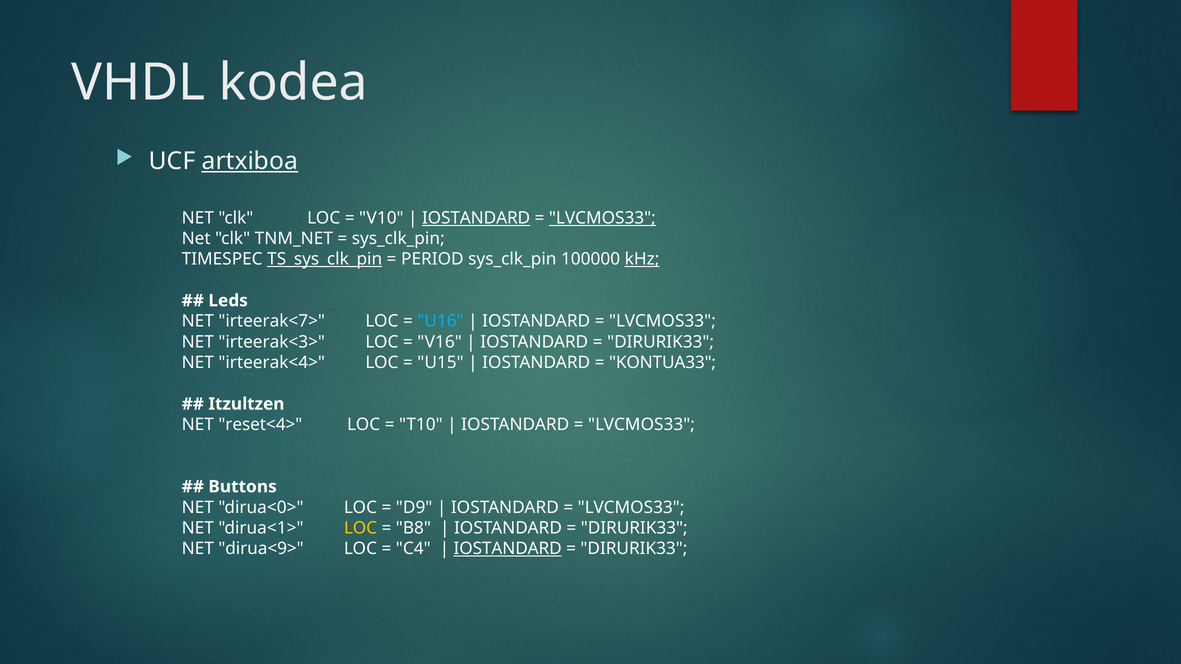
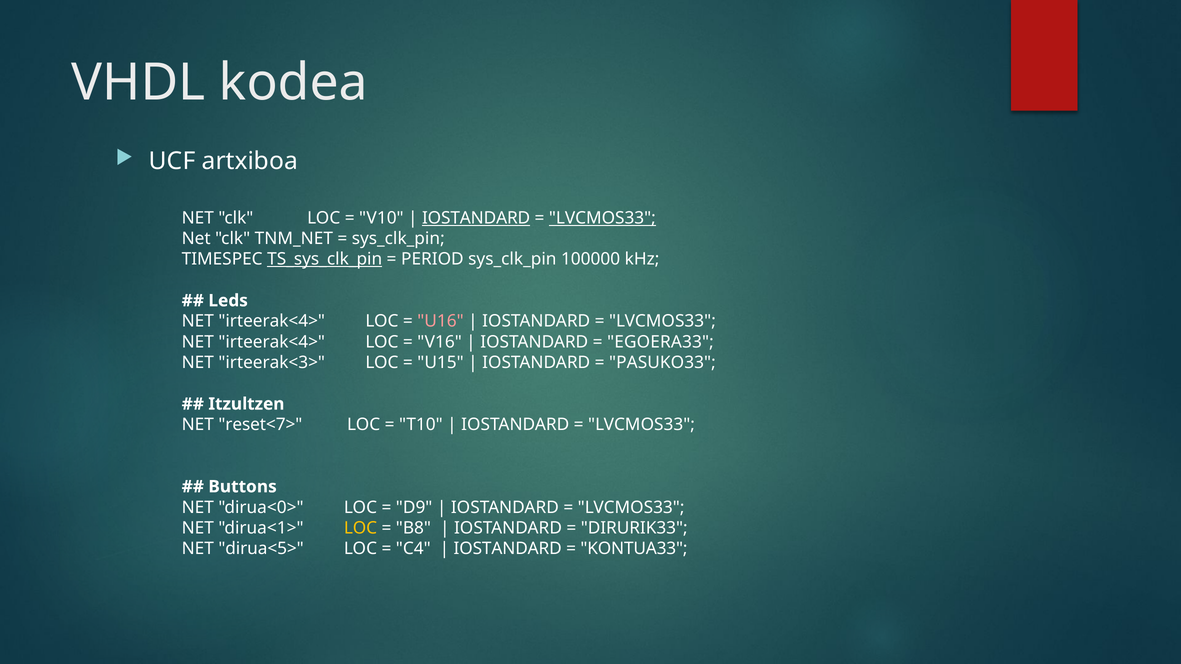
artxiboa underline: present -> none (250, 161)
kHz underline: present -> none (642, 259)
irteerak<7>: irteerak<7> -> irteerak<4> (272, 321)
U16 colour: light blue -> pink (441, 321)
irteerak<3>: irteerak<3> -> irteerak<4> (272, 342)
DIRURIK33: DIRURIK33 -> EGOERA33 (660, 342)
irteerak<4>: irteerak<4> -> irteerak<3> (272, 363)
KONTUA33: KONTUA33 -> PASUKO33 (662, 363)
reset<4>: reset<4> -> reset<7> (260, 425)
dirua<9>: dirua<9> -> dirua<5> (261, 549)
IOSTANDARD underline: present -> none (508, 549)
DIRURIK33: DIRURIK33 -> KONTUA33 (634, 549)
